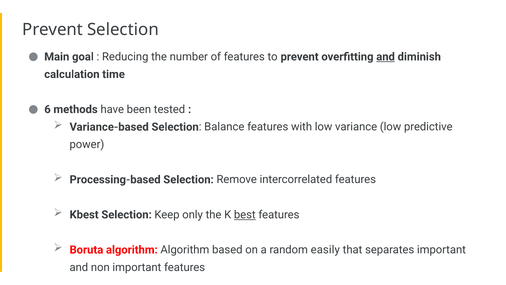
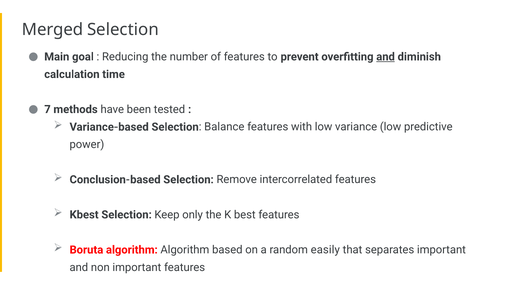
Prevent: Prevent -> Merged (53, 30)
6: 6 -> 7 (47, 109)
Processing-based: Processing-based -> Conclusion-based (115, 179)
best underline: present -> none (245, 214)
